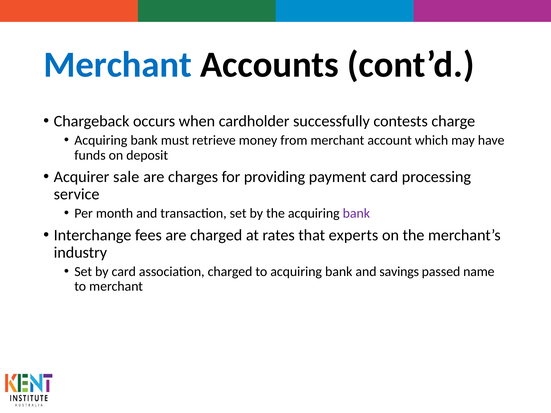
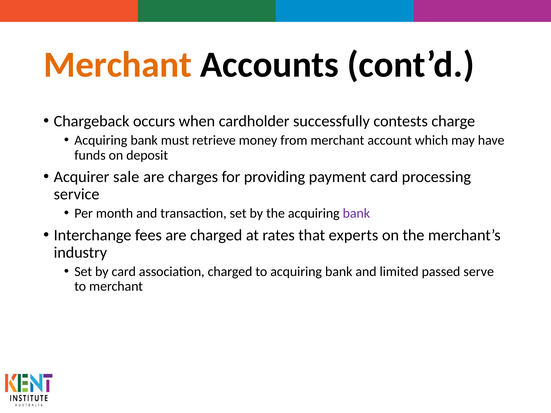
Merchant colour: blue -> orange (118, 65)
savings: savings -> limited (399, 272)
name: name -> serve (479, 272)
